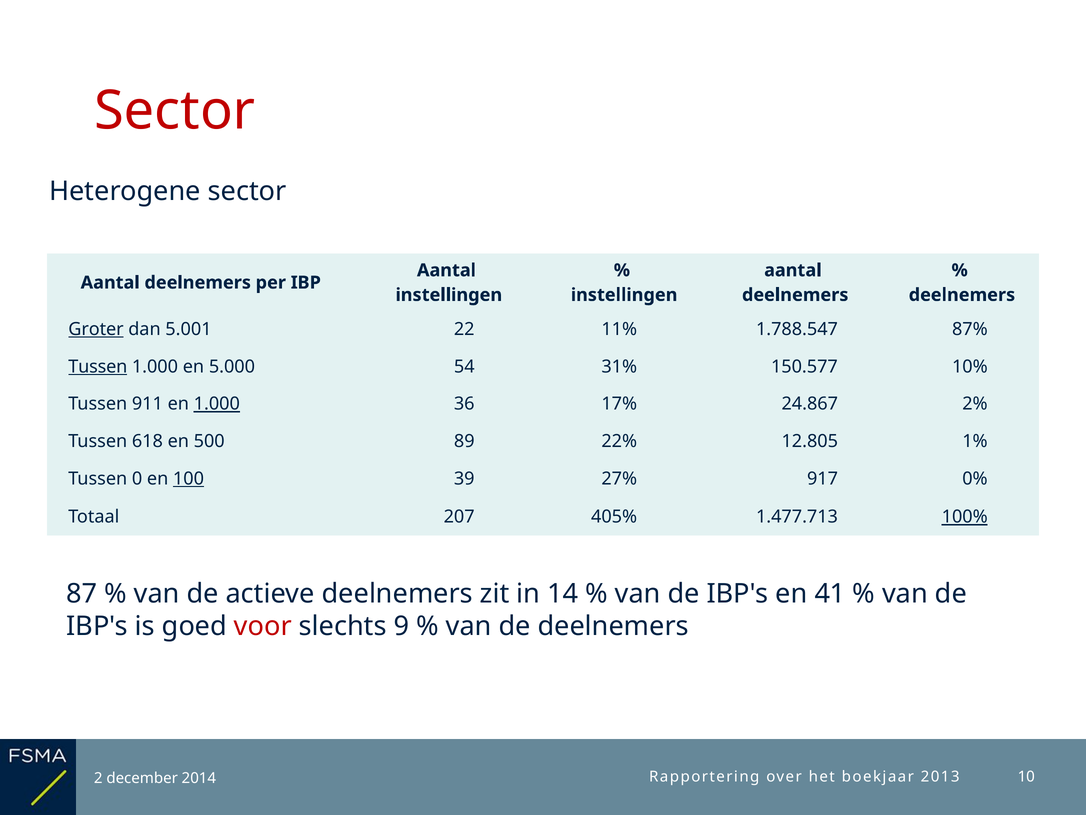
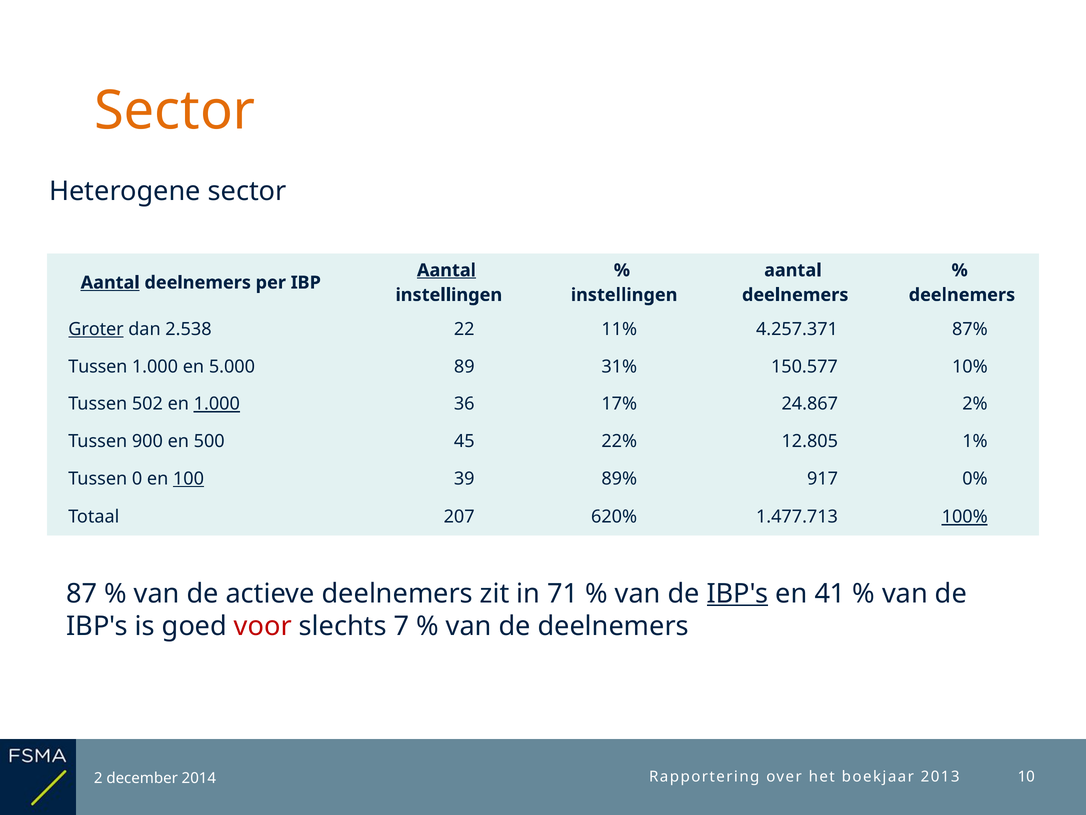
Sector colour: red -> orange (175, 111)
Aantal underline: none -> present (447, 270)
Aantal underline: none -> present (110, 282)
5.001: 5.001 -> 2.538 (188, 329)
1.788.547: 1.788.547 -> 4.257.371 (797, 329)
Tussen underline: present -> none (98, 366)
54: 54 -> 89 (464, 366)
911: 911 -> 502 (147, 404)
618: 618 -> 900 (147, 441)
89: 89 -> 45 (464, 441)
27%: 27% -> 89% (619, 478)
405%: 405% -> 620% (614, 517)
14: 14 -> 71 (563, 593)
IBP's underline: none -> present (738, 593)
9: 9 -> 7 (402, 626)
